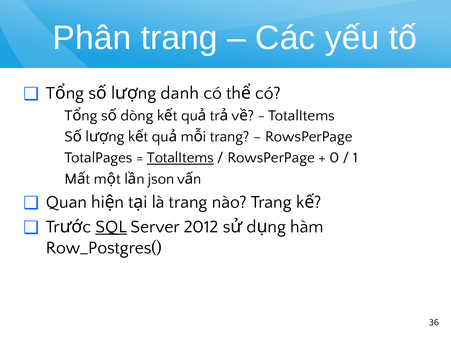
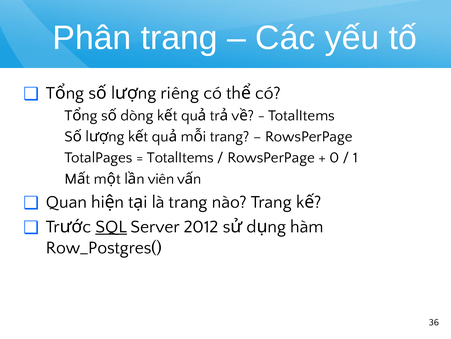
danh: danh -> riêng (180, 93)
TotalItems underline: present -> none (180, 157)
json: json -> viên (161, 178)
